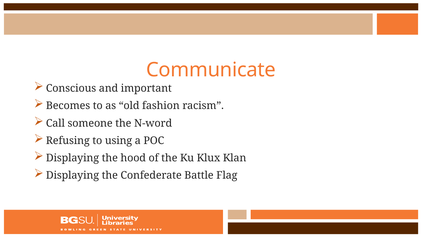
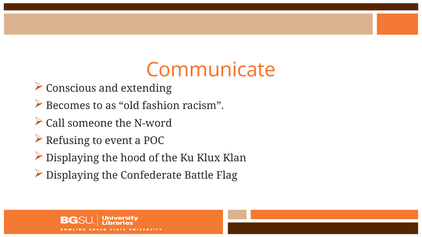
important: important -> extending (146, 89)
using: using -> event (119, 141)
